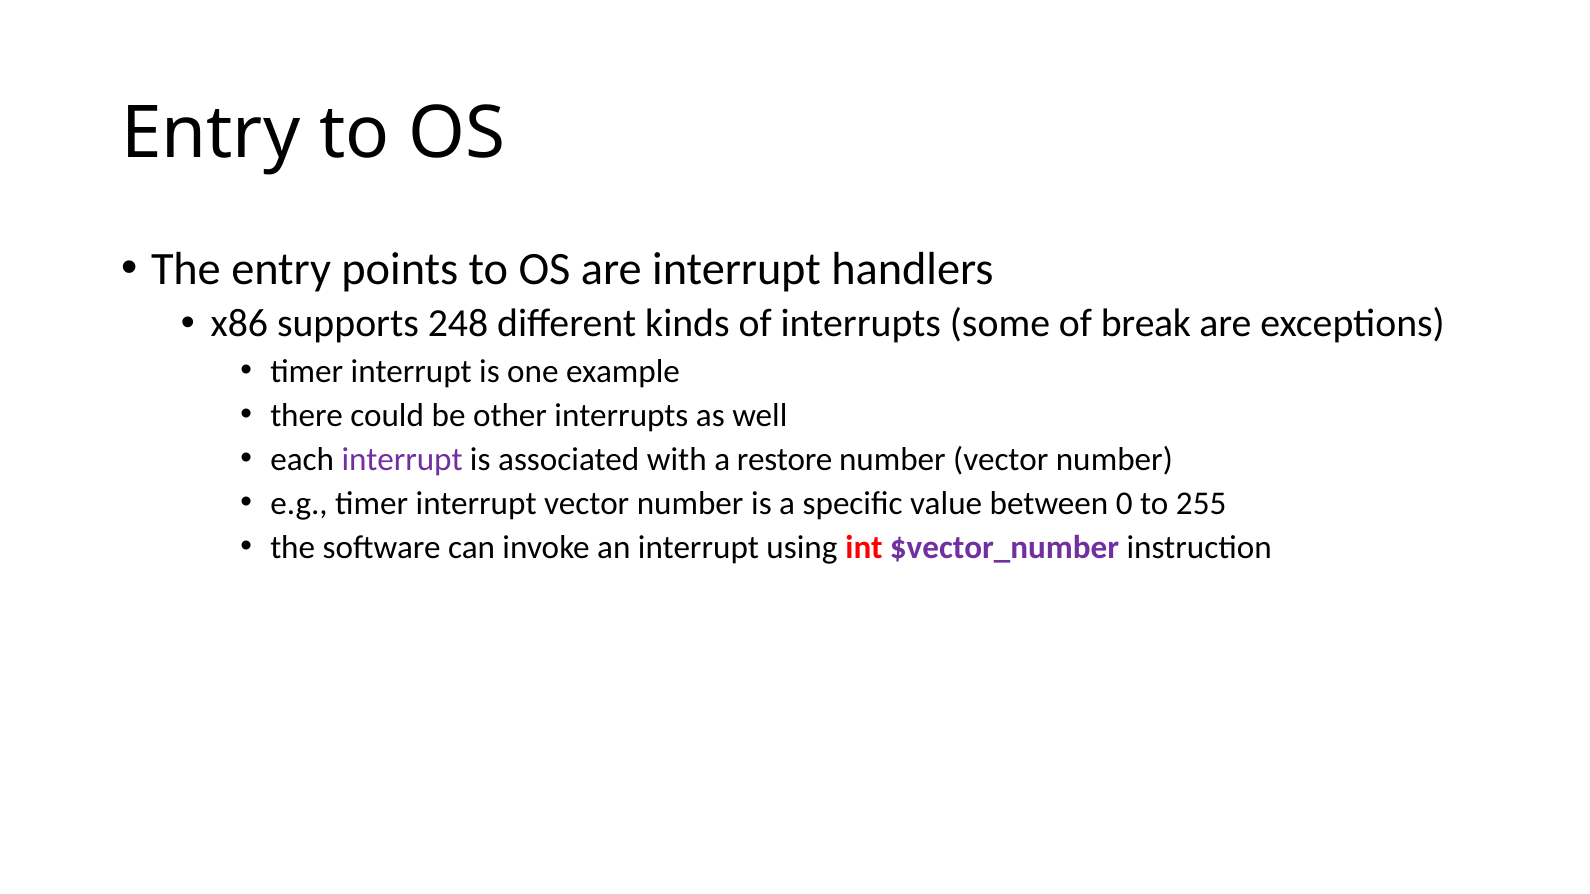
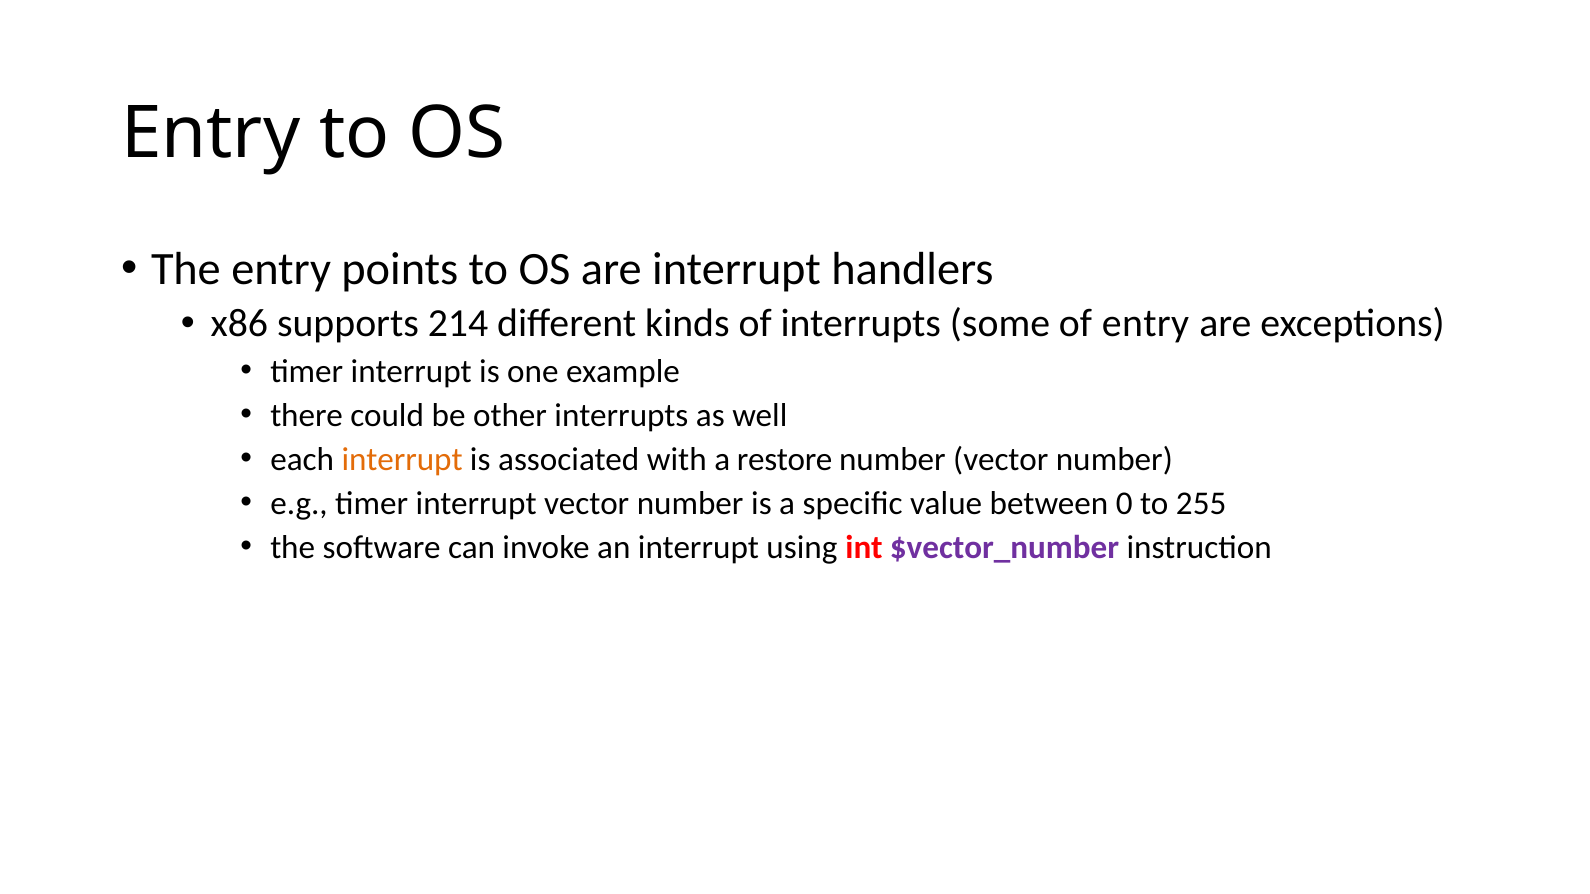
248: 248 -> 214 (458, 324)
of break: break -> entry (1146, 324)
interrupt colour: purple -> orange (402, 459)
